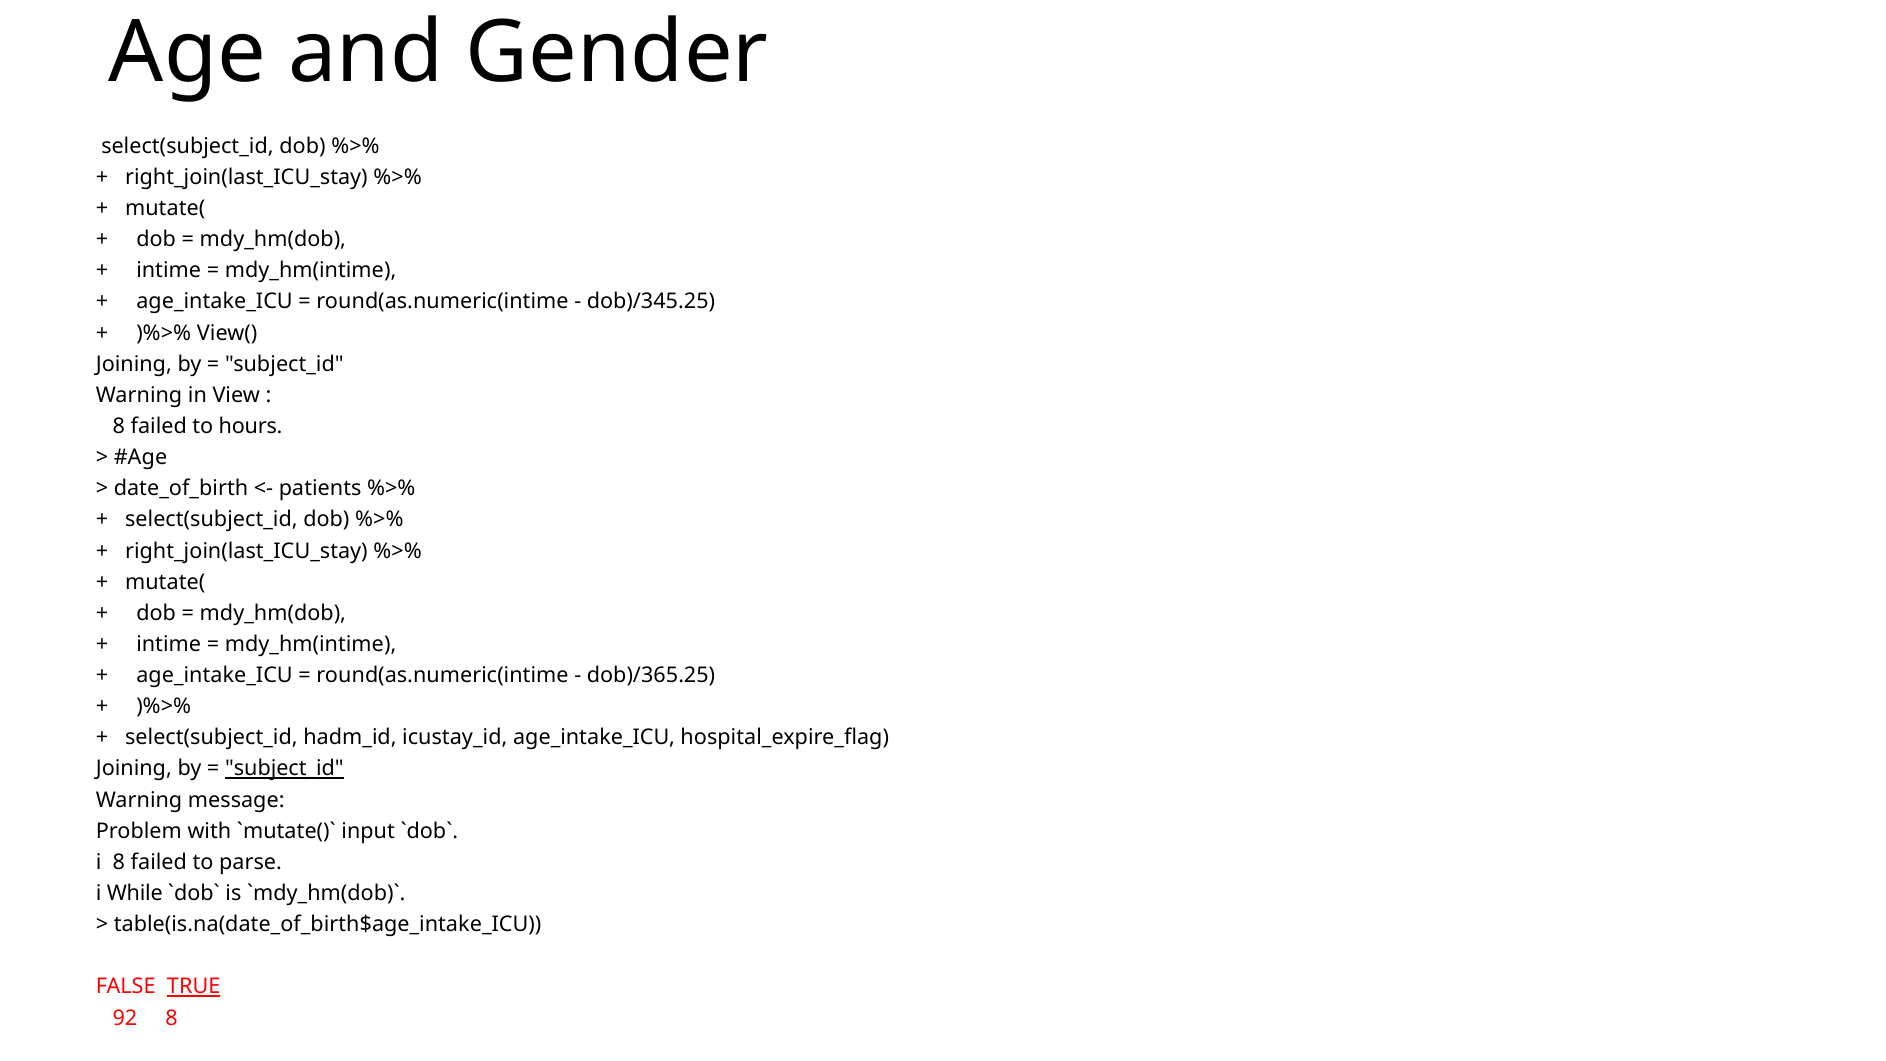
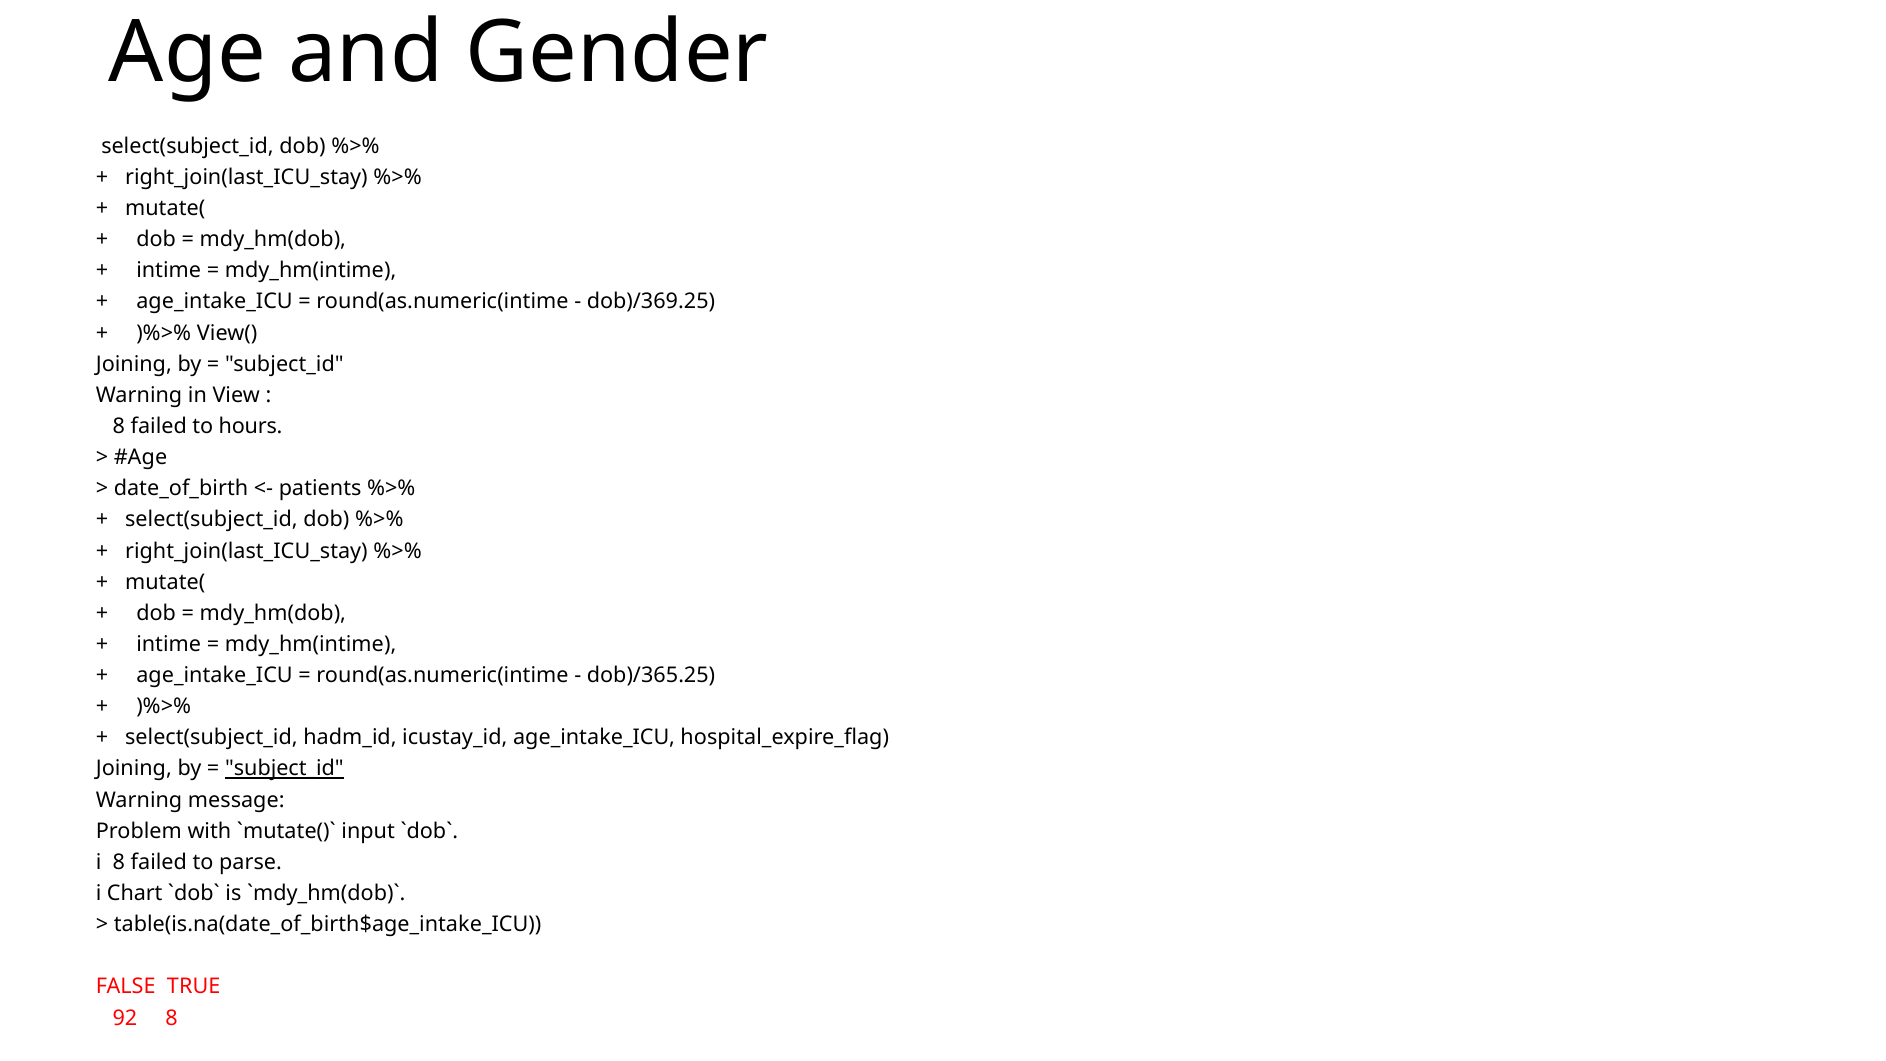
dob)/345.25: dob)/345.25 -> dob)/369.25 (651, 302)
While: While -> Chart (135, 893)
TRUE underline: present -> none (194, 987)
